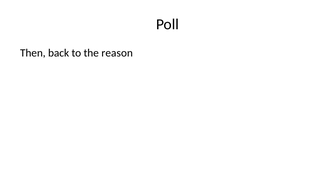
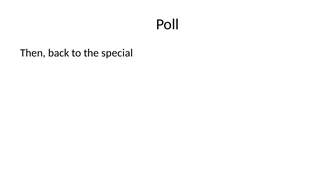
reason: reason -> special (117, 53)
